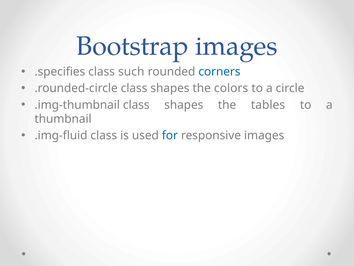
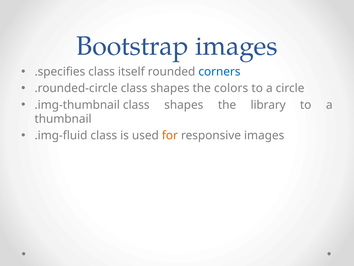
such: such -> itself (131, 72)
tables: tables -> library (268, 105)
for colour: blue -> orange (170, 135)
